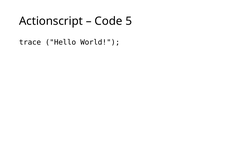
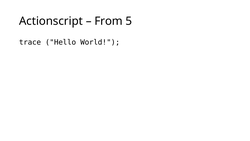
Code: Code -> From (109, 21)
